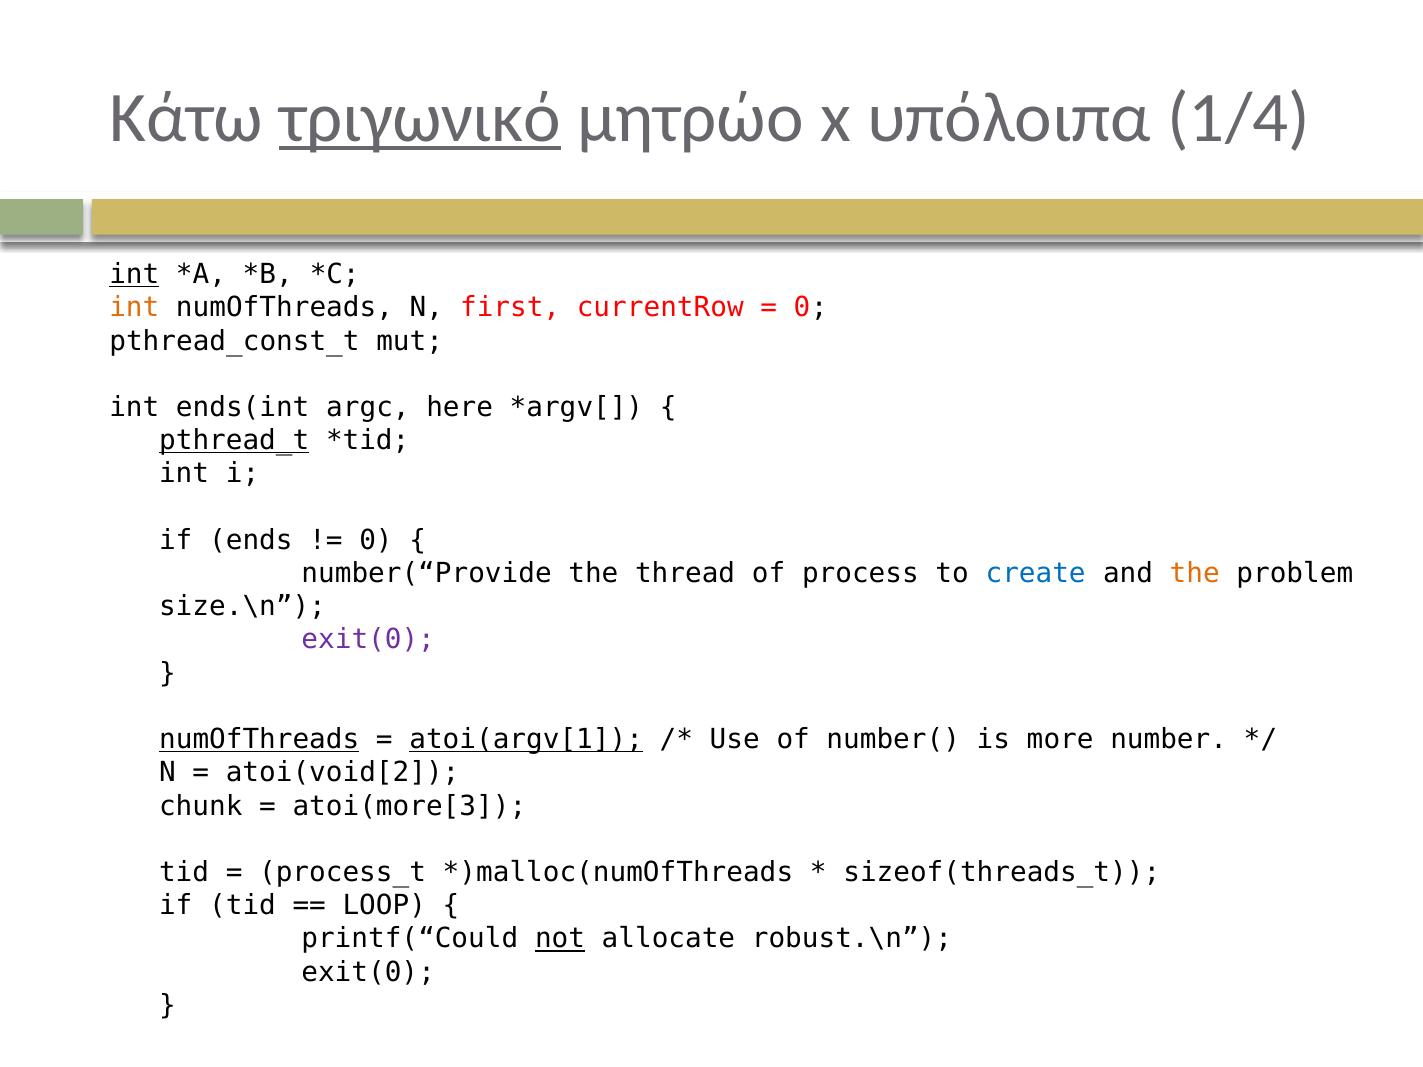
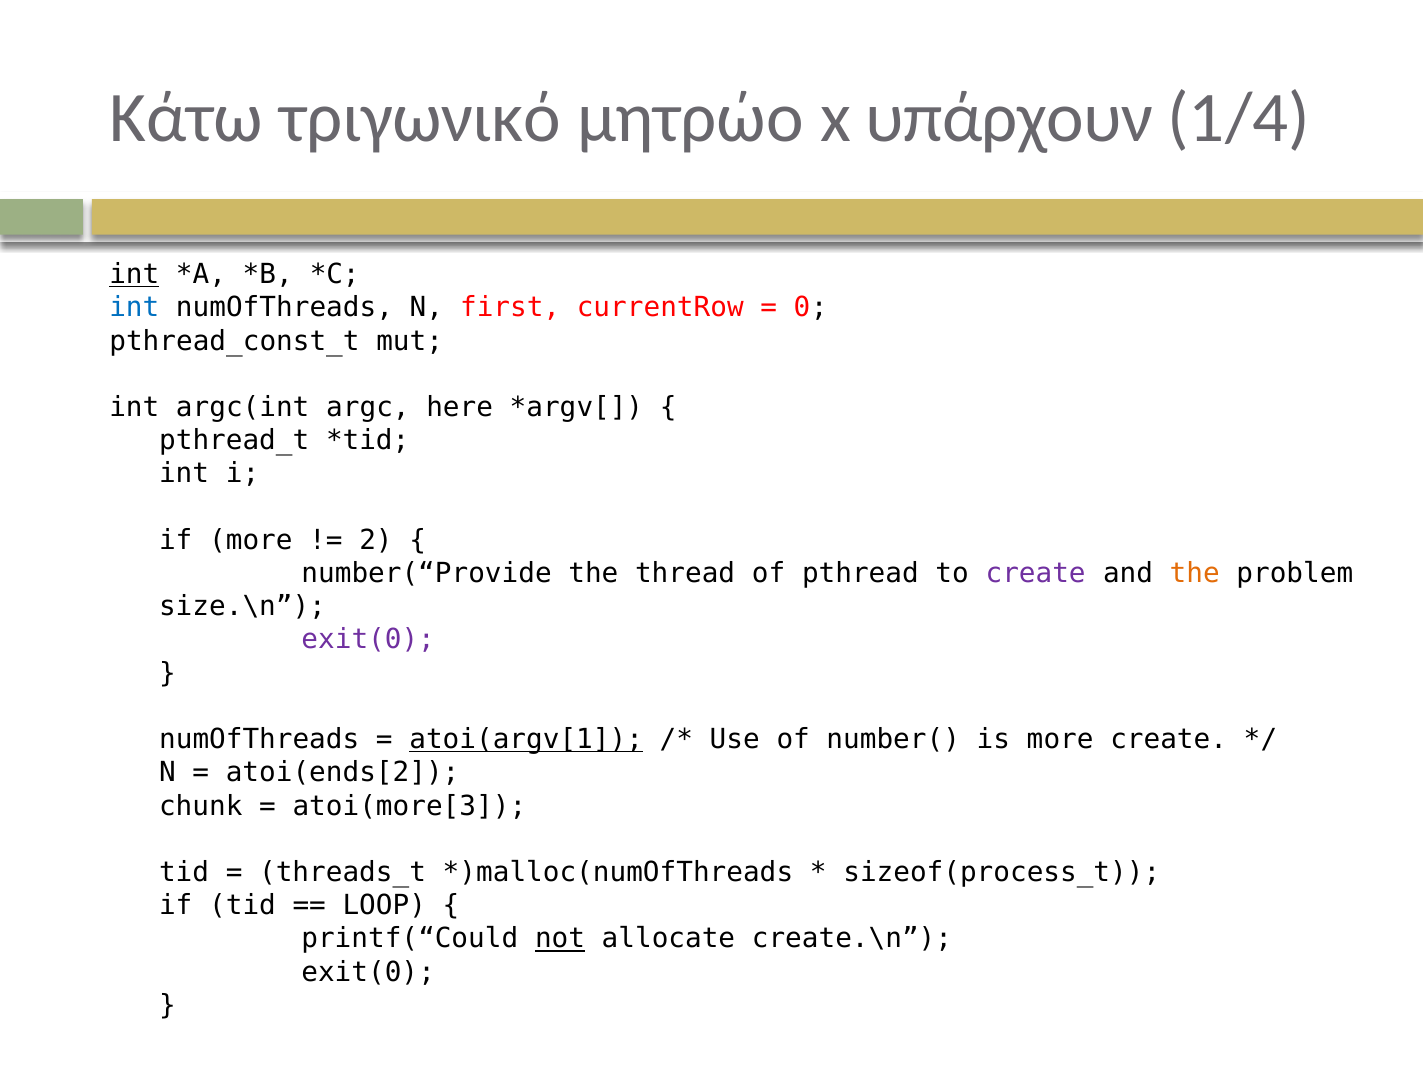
τριγωνικό underline: present -> none (420, 118)
υπόλοιπα: υπόλοιπα -> υπάρχουν (1010, 118)
int colour: orange -> blue (134, 308)
ends(int: ends(int -> argc(int (243, 407)
pthread_t underline: present -> none (234, 441)
if ends: ends -> more (251, 540)
0: 0 -> 2 (376, 540)
process: process -> pthread (860, 574)
create colour: blue -> purple (1036, 574)
numOfThreads underline: present -> none (259, 740)
more number: number -> create (1169, 740)
atoi(void[2: atoi(void[2 -> atoi(ends[2 (343, 773)
process_t: process_t -> threads_t (343, 873)
sizeof(threads_t: sizeof(threads_t -> sizeof(process_t (1002, 873)
robust.\n: robust.\n -> create.\n (852, 939)
